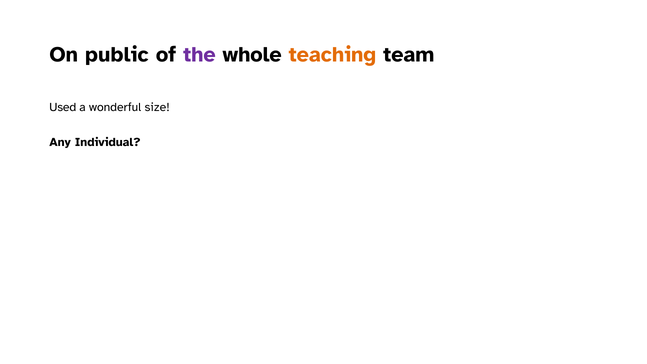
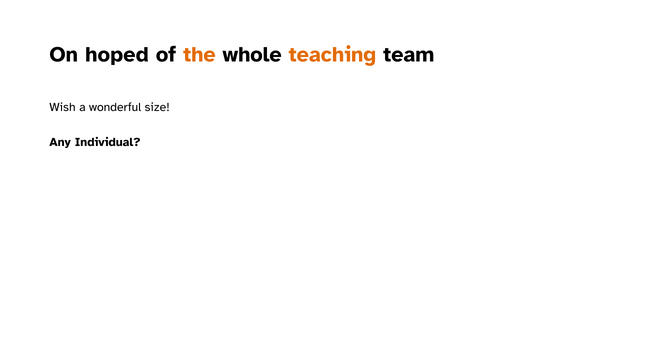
public: public -> hoped (117, 54)
the colour: purple -> orange (199, 54)
Used: Used -> Wish (63, 107)
